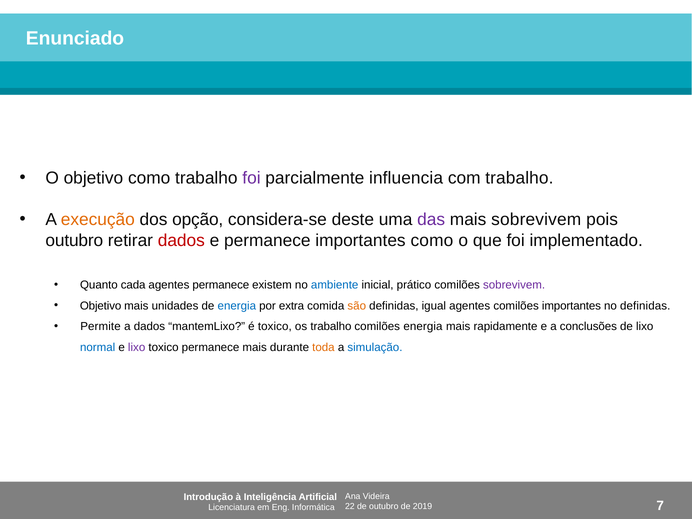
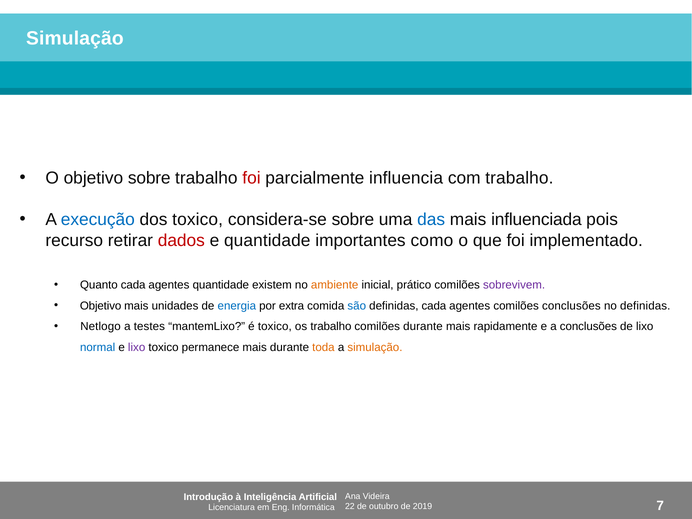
Enunciado: Enunciado -> Simulação (75, 38)
objetivo como: como -> sobre (149, 178)
foi colour: purple -> red (251, 178)
execução colour: orange -> blue (98, 220)
dos opção: opção -> toxico (198, 220)
considera-se deste: deste -> sobre (353, 220)
das colour: purple -> blue (431, 220)
mais sobrevivem: sobrevivem -> influenciada (536, 220)
outubro: outubro -> recurso (74, 240)
e permanece: permanece -> quantidade (267, 240)
agentes permanece: permanece -> quantidade (221, 285)
ambiente colour: blue -> orange (335, 285)
são colour: orange -> blue (357, 306)
definidas igual: igual -> cada (434, 306)
comilões importantes: importantes -> conclusões (571, 306)
Permite: Permite -> Netlogo (100, 327)
a dados: dados -> testes (149, 327)
comilões energia: energia -> durante (423, 327)
simulação colour: blue -> orange (375, 347)
